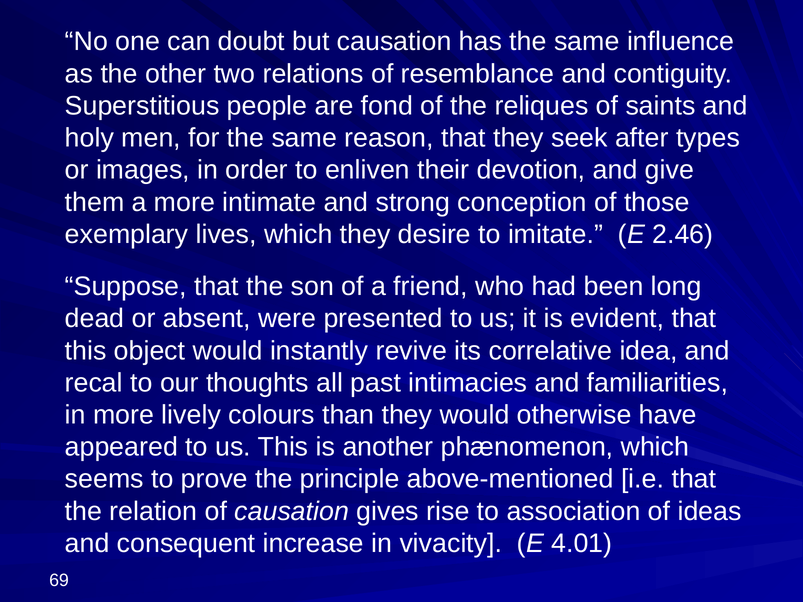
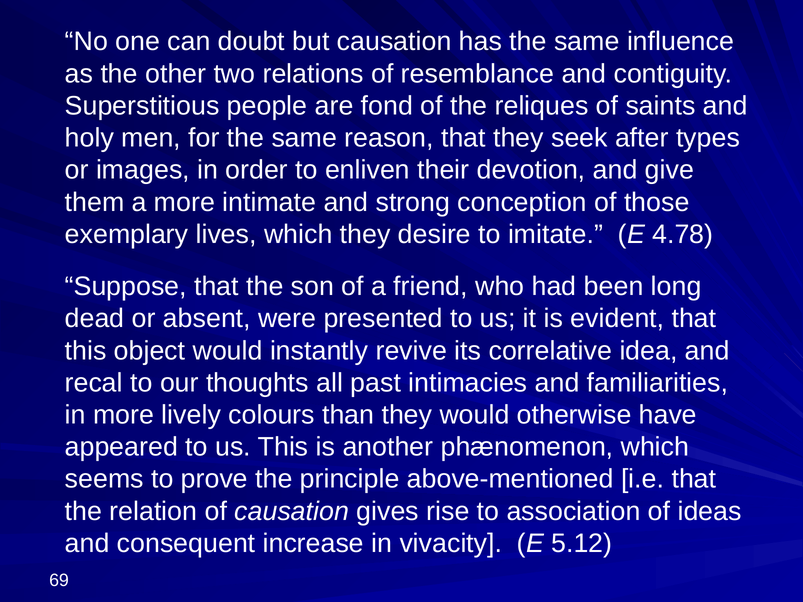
2.46: 2.46 -> 4.78 (683, 234)
4.01: 4.01 -> 5.12 (582, 544)
